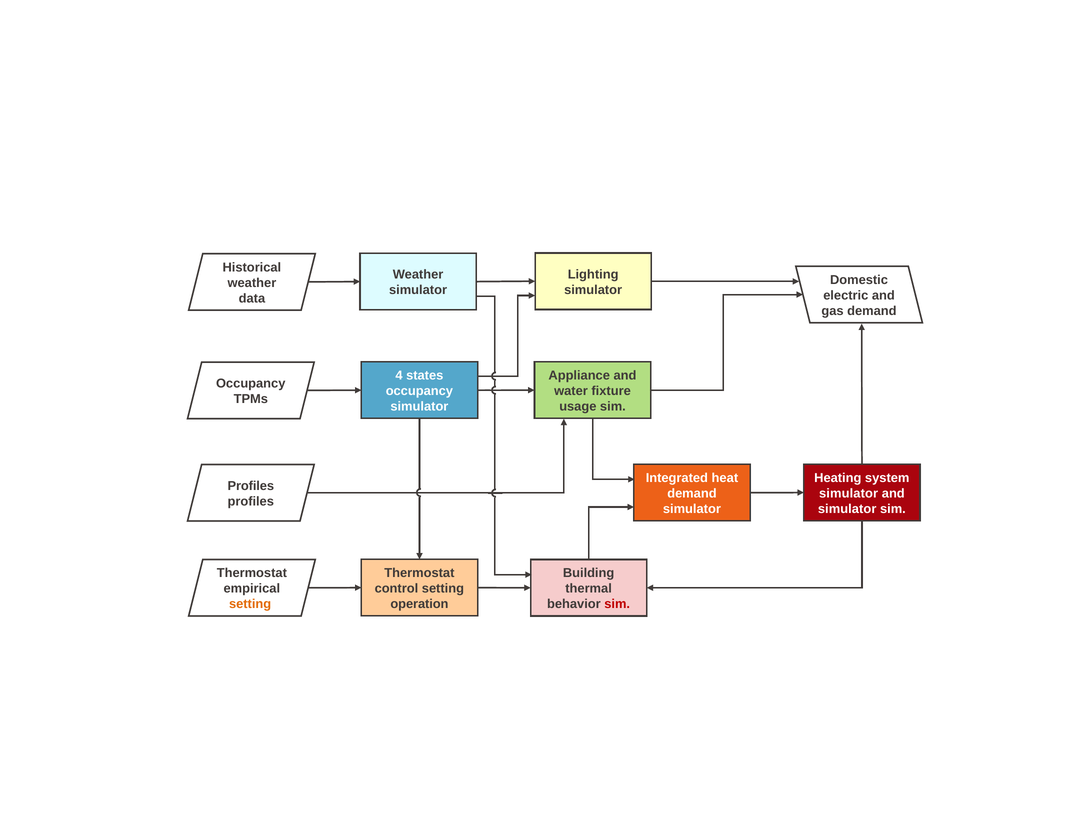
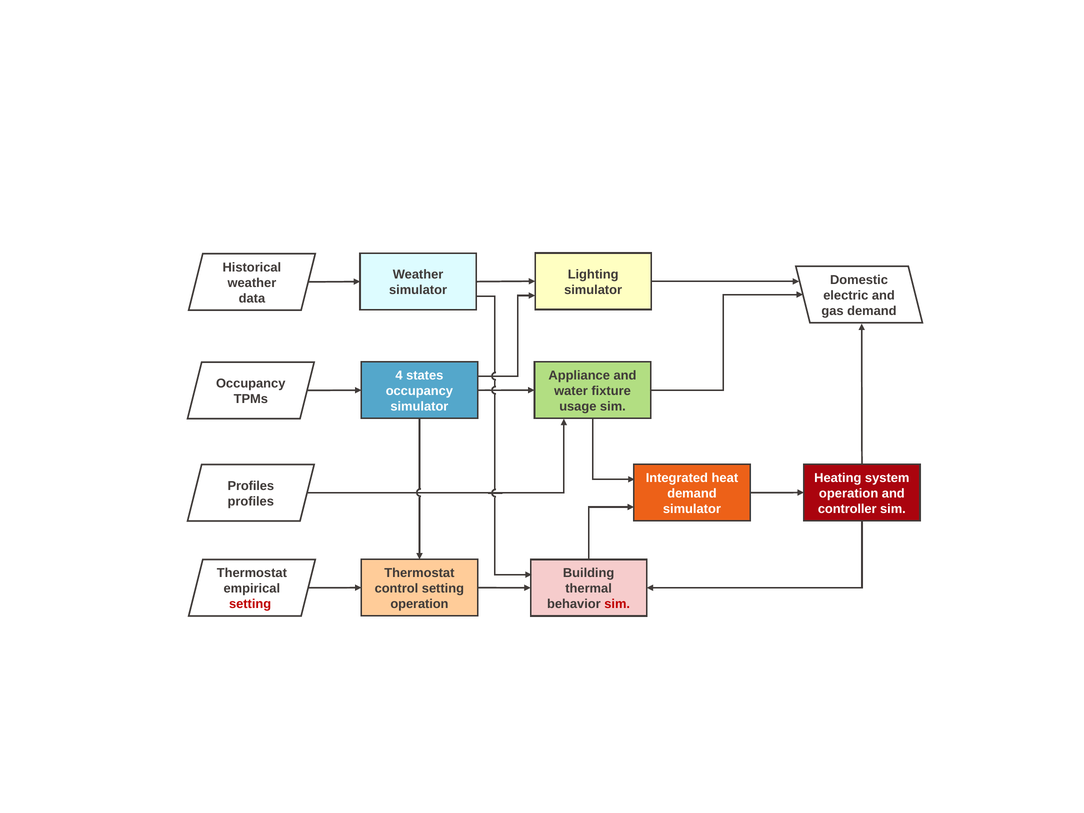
simulator: simulator -> operation (849, 493)
simulator: simulator -> controller (847, 509)
setting colour: orange -> red (250, 604)
